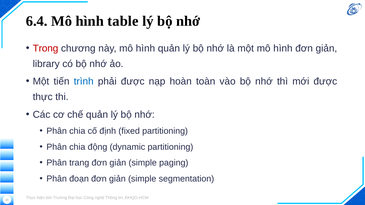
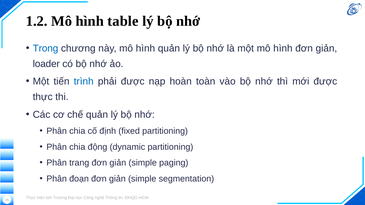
6.4: 6.4 -> 1.2 (37, 21)
Trong colour: red -> blue (46, 48)
library: library -> loader (46, 64)
